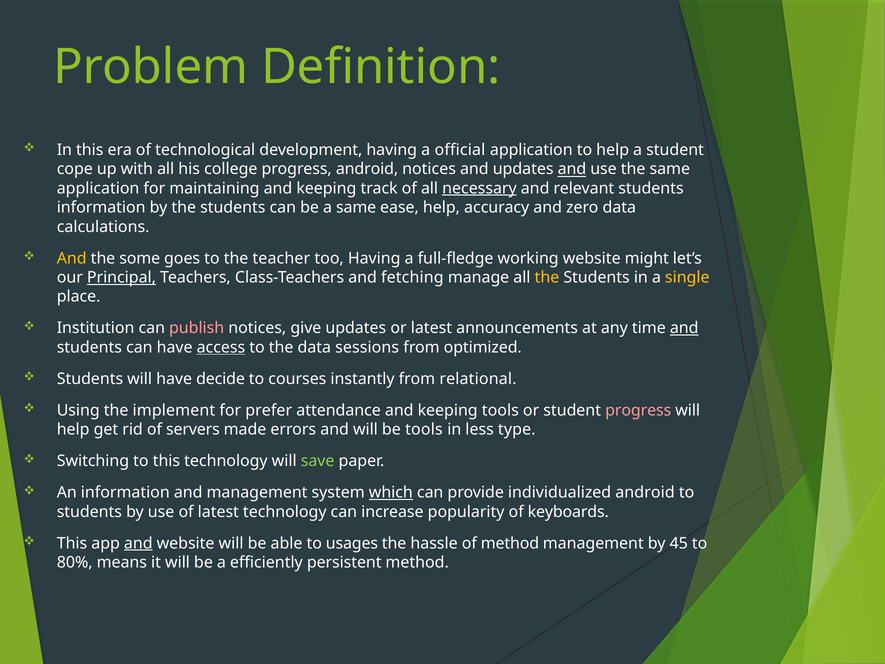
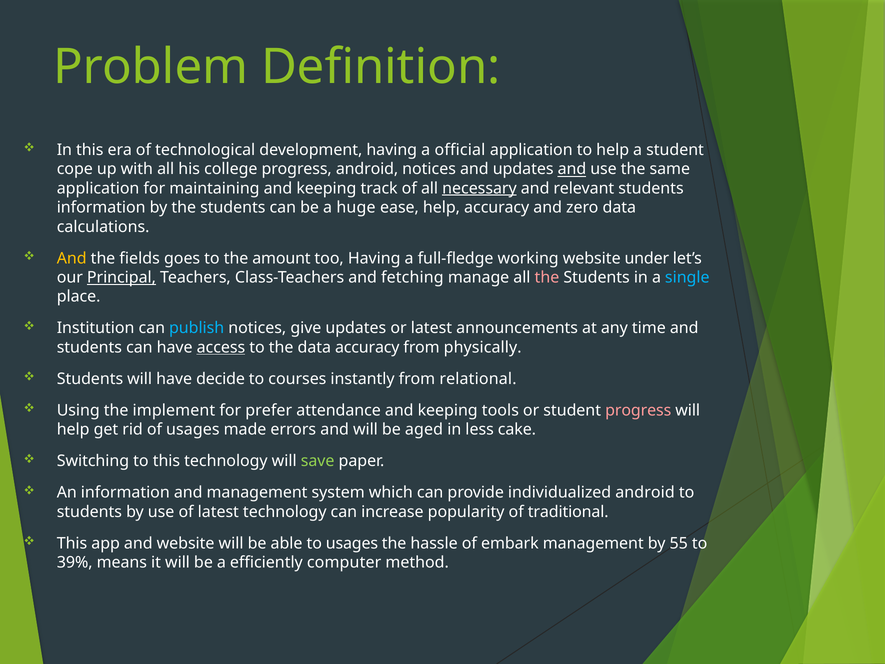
a same: same -> huge (356, 207)
some: some -> fields (140, 258)
teacher: teacher -> amount (281, 258)
might: might -> under (647, 258)
the colour: yellow -> pink (547, 277)
single colour: yellow -> light blue (687, 277)
publish colour: pink -> light blue (197, 328)
and underline: present -> none (684, 328)
data sessions: sessions -> accuracy (367, 347)
optimized: optimized -> physically (483, 347)
of servers: servers -> usages (193, 429)
be tools: tools -> aged (424, 429)
type: type -> cake (517, 429)
which underline: present -> none (391, 492)
keyboards: keyboards -> traditional (568, 512)
and underline: present -> none (138, 543)
of method: method -> embark (510, 543)
45: 45 -> 55 (679, 543)
80%: 80% -> 39% (75, 562)
persistent: persistent -> computer (344, 562)
